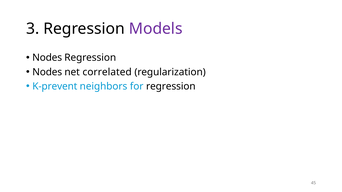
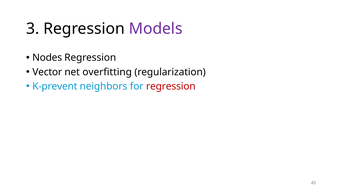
Nodes: Nodes -> Vector (47, 72)
correlated: correlated -> overfitting (107, 72)
regression colour: black -> red (171, 87)
